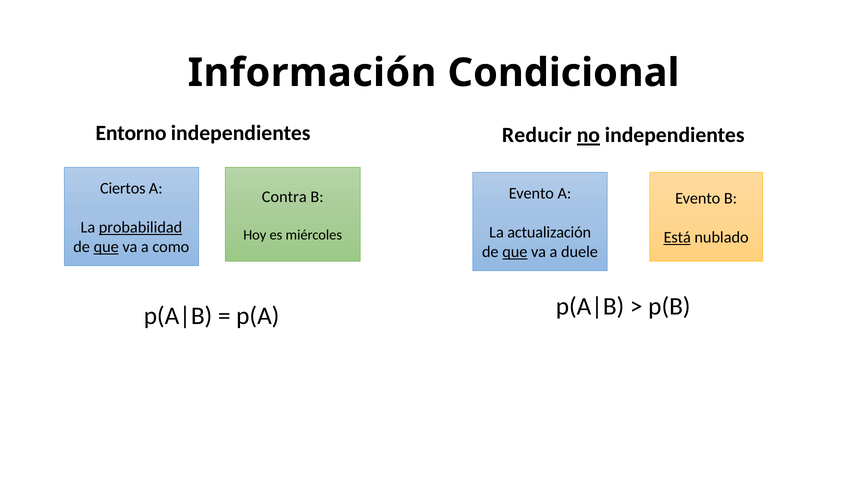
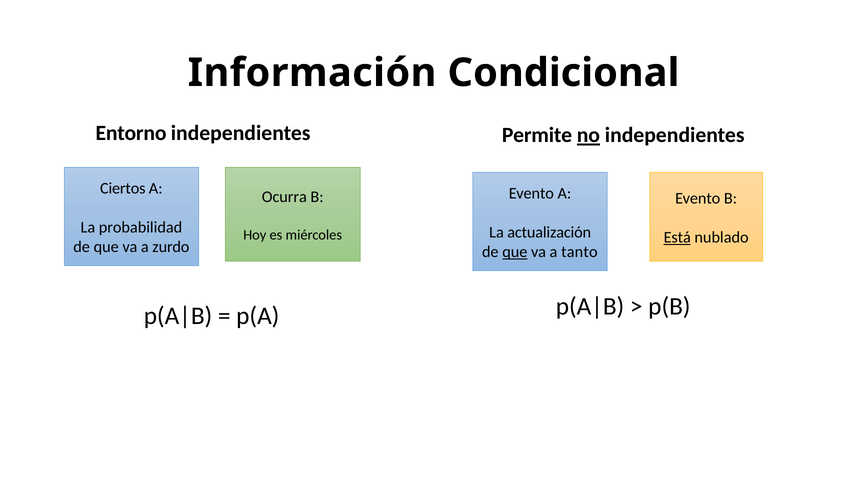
Reducir: Reducir -> Permite (537, 135)
Contra: Contra -> Ocurra (284, 197)
probabilidad underline: present -> none (140, 227)
que underline: present -> none (106, 247)
como: como -> zurdo (171, 247)
duele: duele -> tanto (579, 252)
